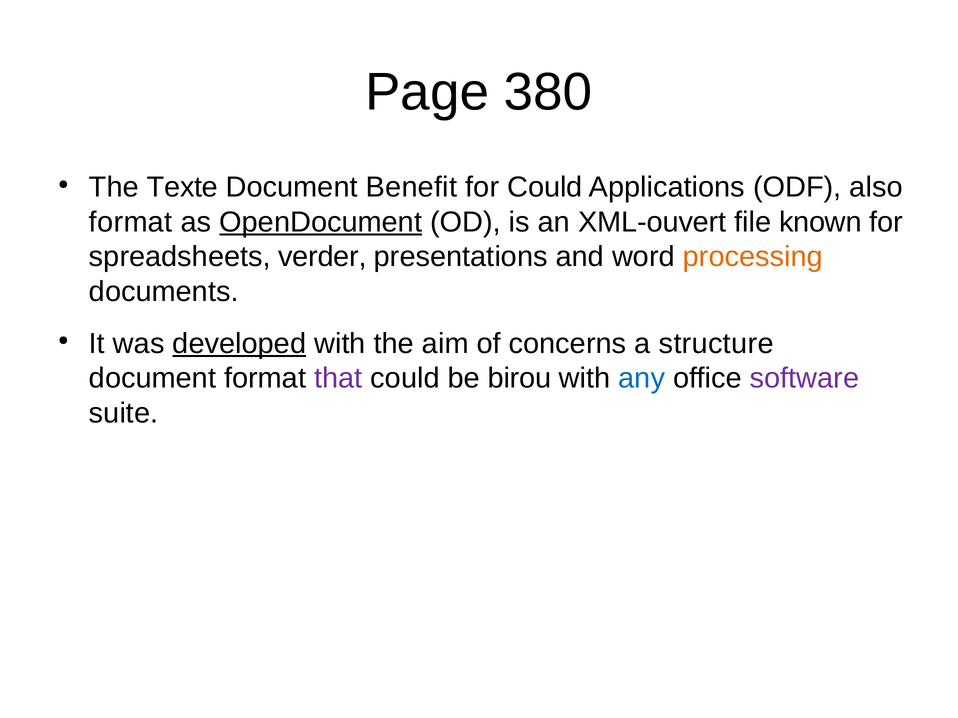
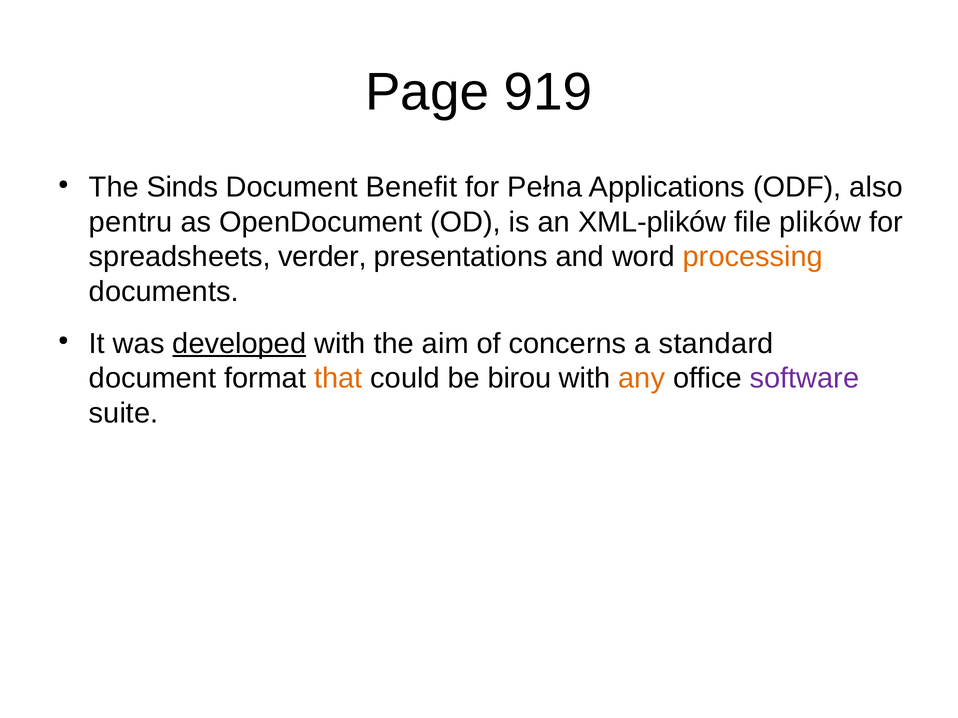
380: 380 -> 919 (548, 92)
Texte: Texte -> Sinds (182, 188)
for Could: Could -> Pełna (545, 188)
format: format -> pentru (131, 222)
OpenDocument underline: present -> none (321, 222)
XML-ouvert: XML-ouvert -> XML-plików (652, 222)
known: known -> plików (820, 222)
structure: structure -> standard (716, 344)
that colour: purple -> orange (338, 378)
any colour: blue -> orange (642, 378)
